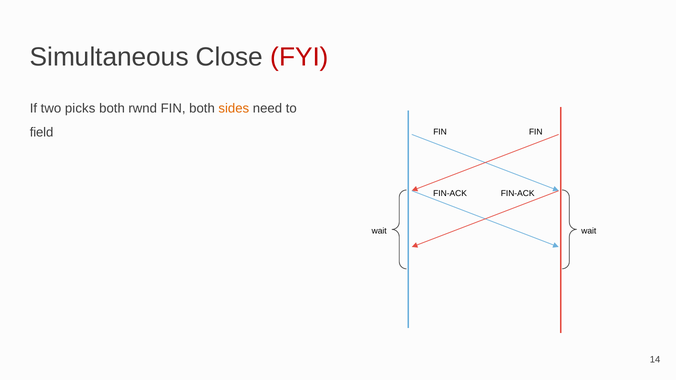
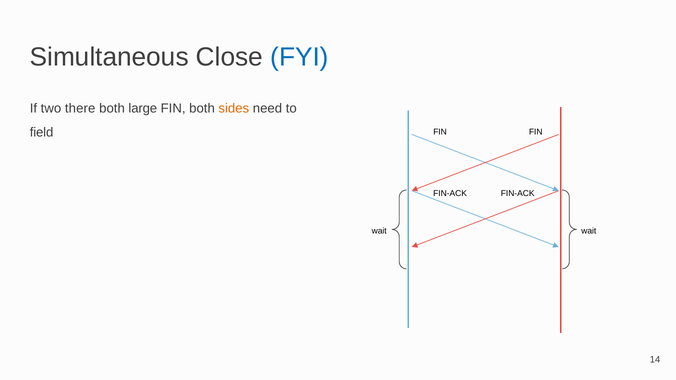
FYI colour: red -> blue (299, 57)
picks: picks -> there (80, 109)
rwnd: rwnd -> large (143, 109)
